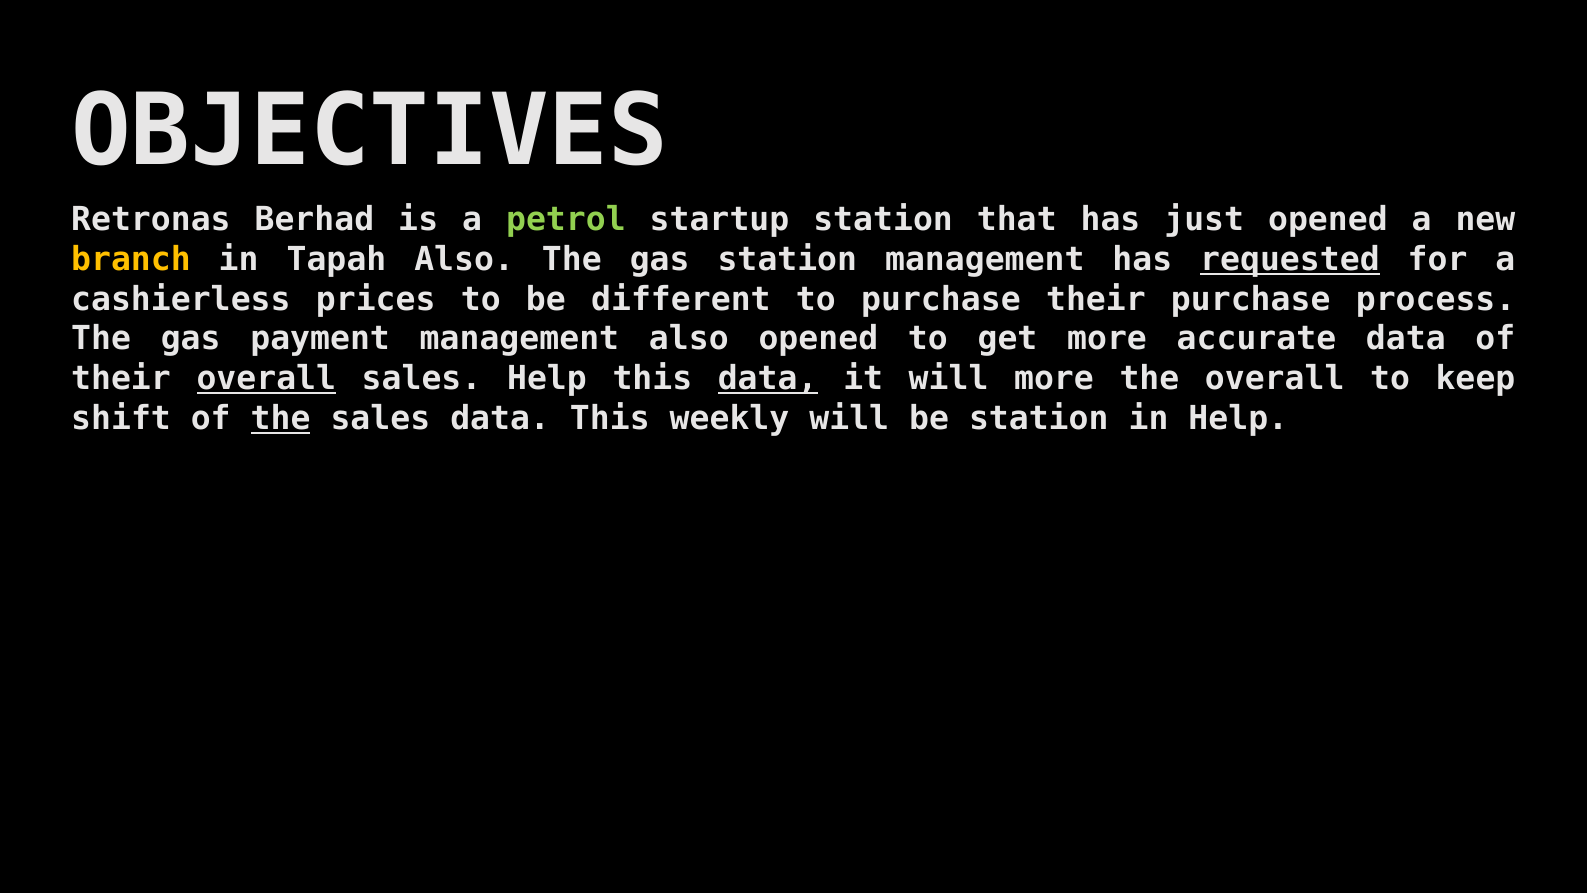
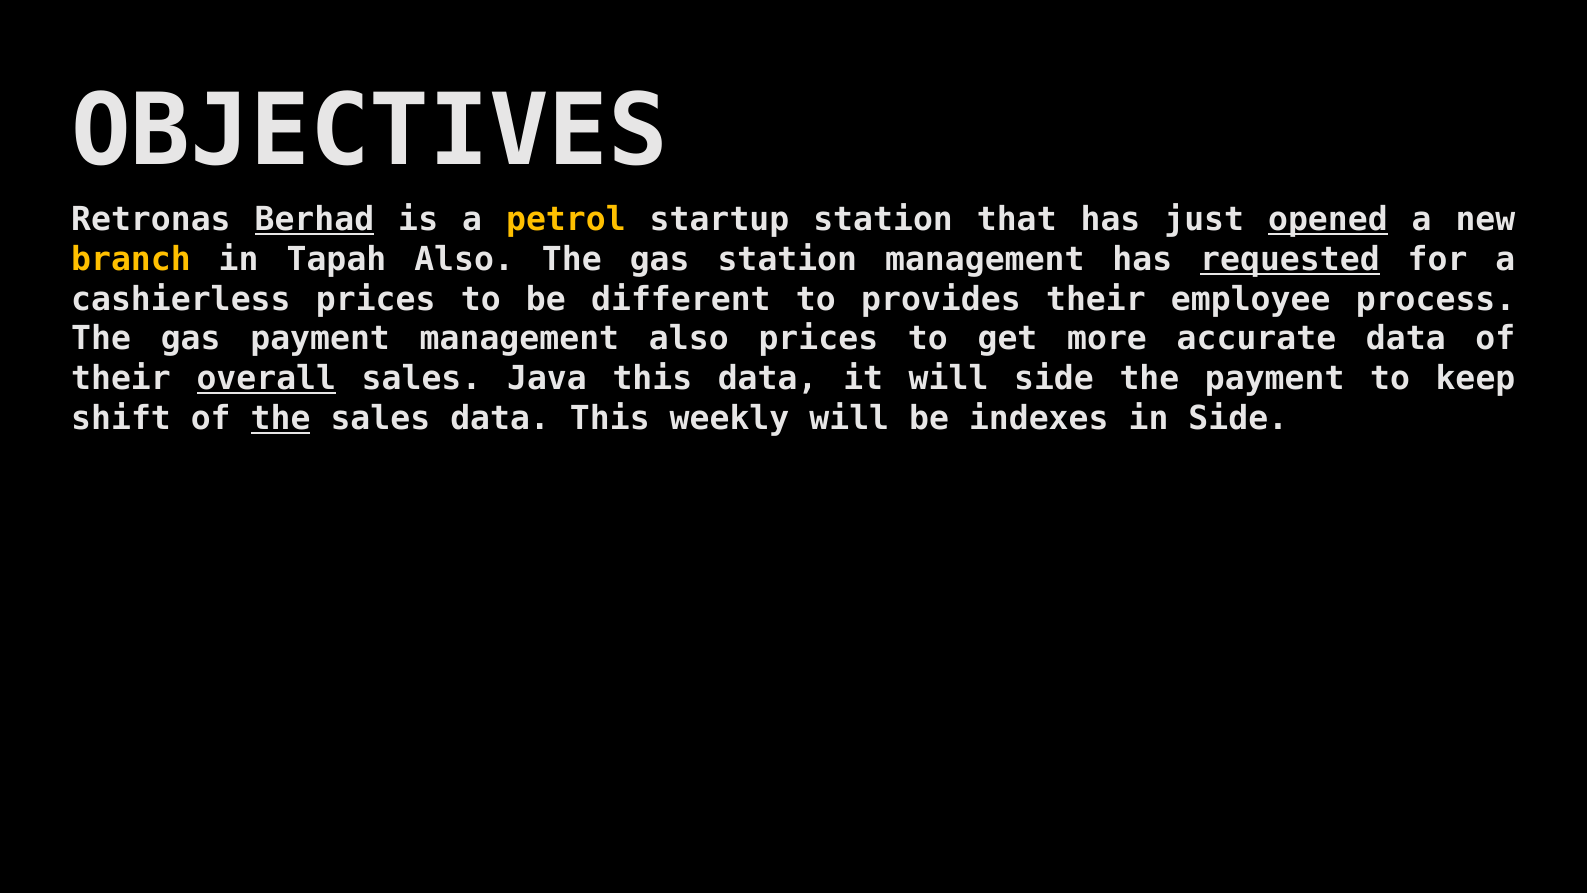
Berhad underline: none -> present (314, 220)
petrol colour: light green -> yellow (566, 220)
opened underline: none -> present (1328, 220)
to purchase: purchase -> provides (941, 299)
their purchase: purchase -> employee (1251, 299)
also opened: opened -> prices (818, 339)
sales Help: Help -> Java (547, 378)
data underline: present -> none (768, 378)
will more: more -> side (1054, 378)
the overall: overall -> payment (1275, 378)
be station: station -> indexes (1039, 418)
in Help: Help -> Side (1238, 418)
